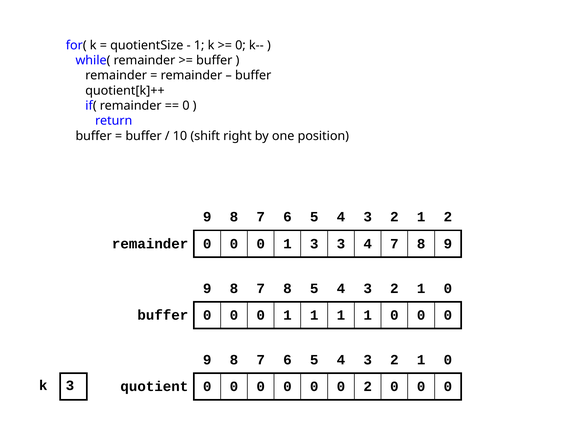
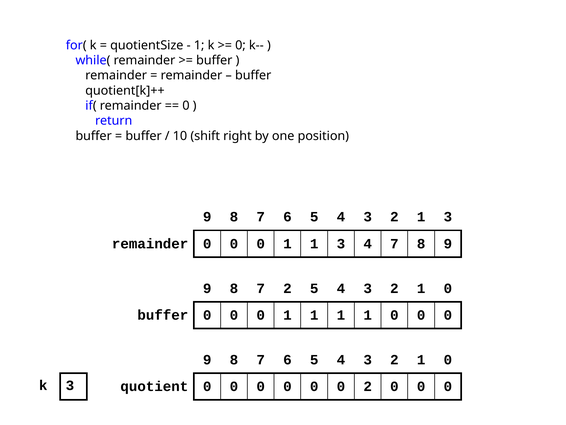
2 1 2: 2 -> 3 (448, 217)
3: 3 -> 1 (314, 243)
8 7 8: 8 -> 2 (287, 288)
